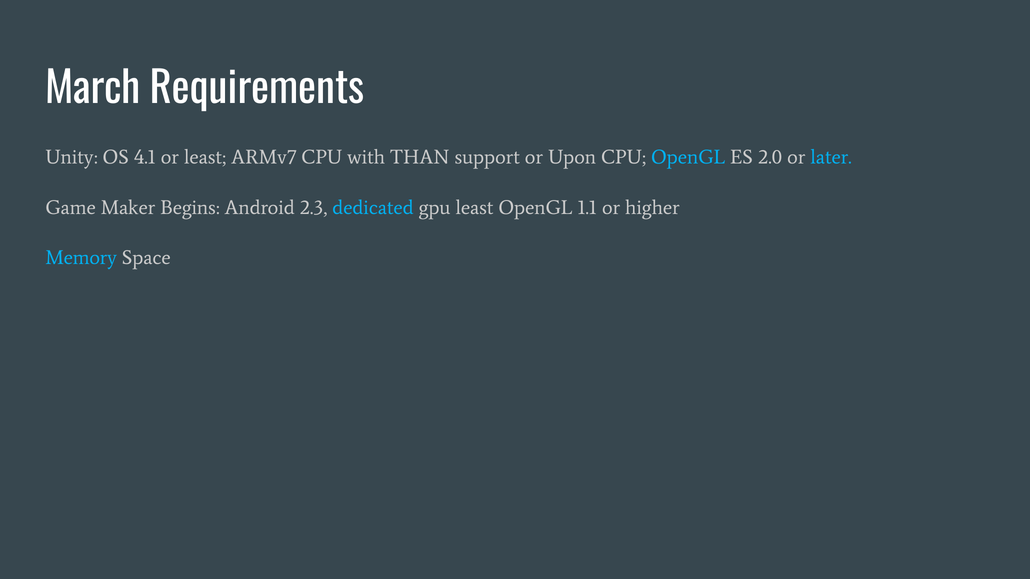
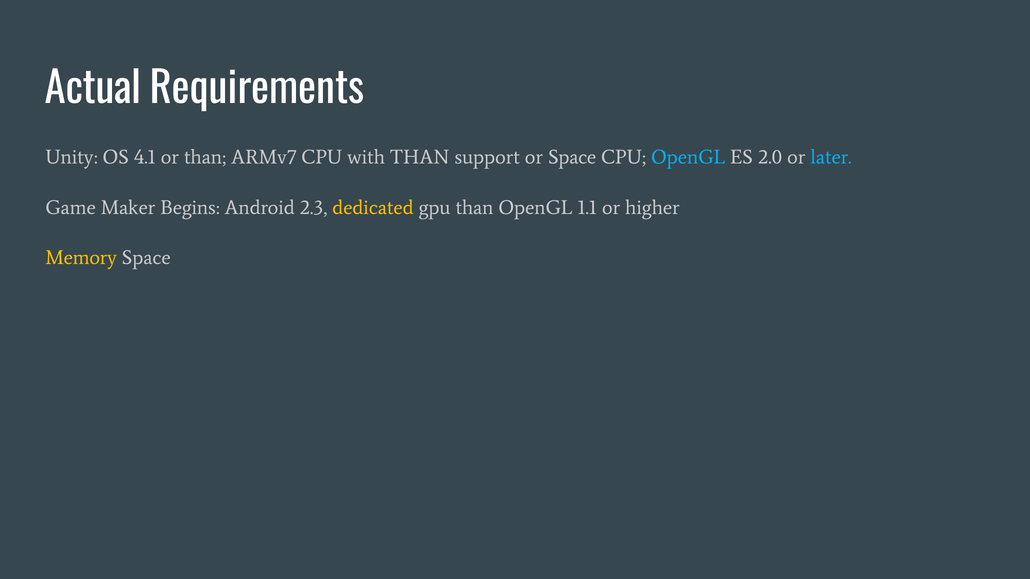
March: March -> Actual (93, 89)
or least: least -> than (205, 157)
or Upon: Upon -> Space (572, 157)
dedicated colour: light blue -> yellow (373, 208)
gpu least: least -> than (474, 208)
Memory colour: light blue -> yellow (81, 258)
